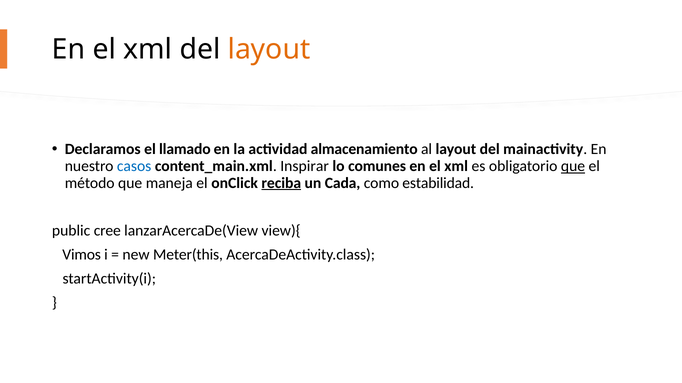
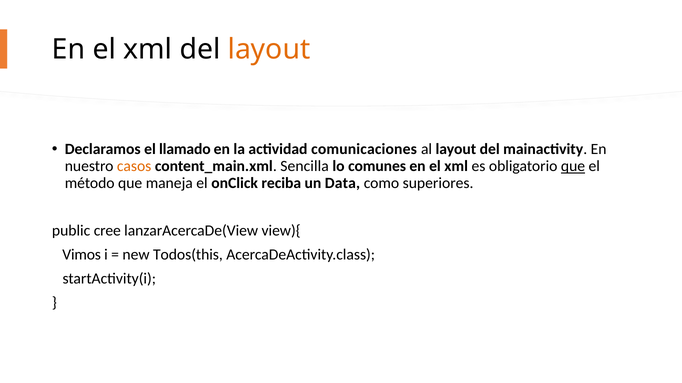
almacenamiento: almacenamiento -> comunicaciones (364, 150)
casos colour: blue -> orange (134, 166)
Inspirar: Inspirar -> Sencilla (305, 166)
reciba underline: present -> none (281, 183)
Cada: Cada -> Data (342, 183)
estabilidad: estabilidad -> superiores (438, 183)
Meter(this: Meter(this -> Todos(this (188, 255)
